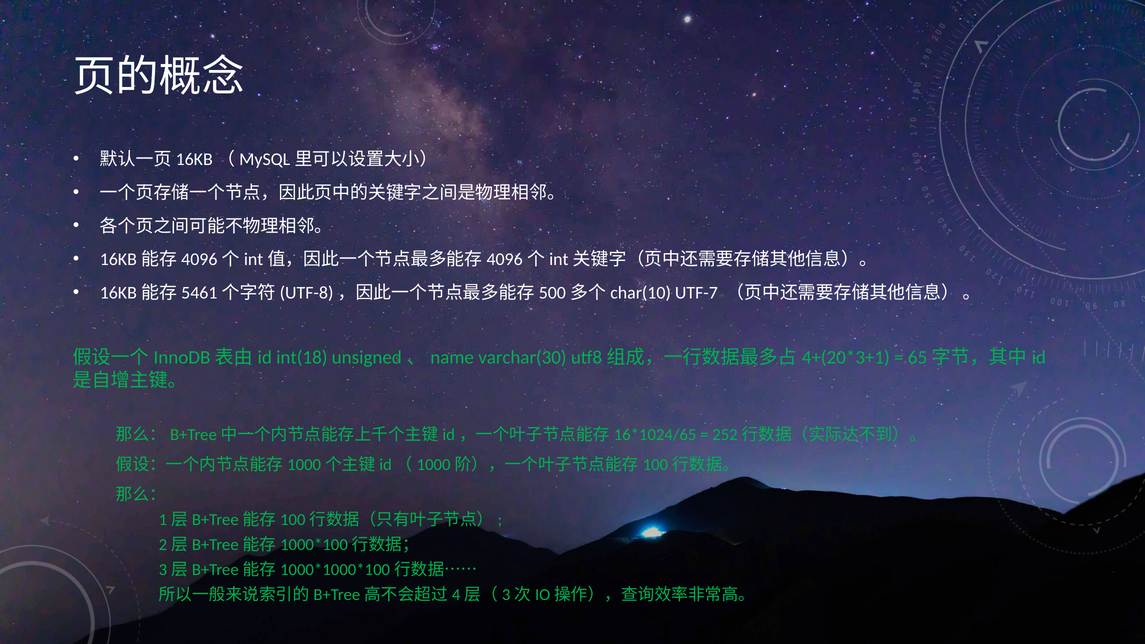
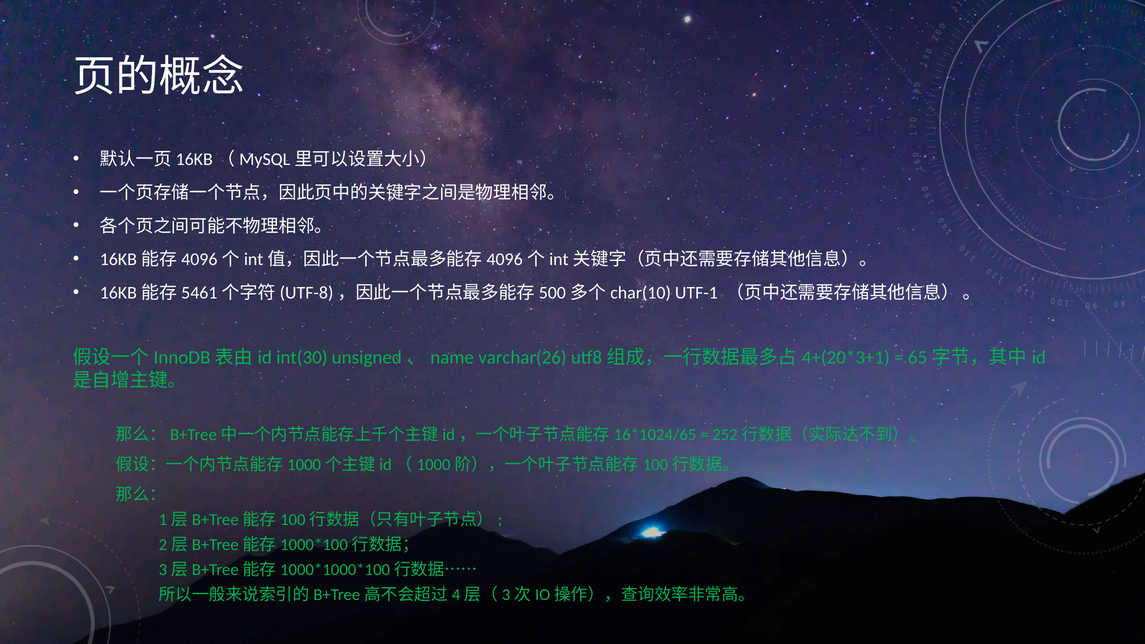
UTF-7: UTF-7 -> UTF-1 (696, 293)
int(18: int(18 -> int(30 (302, 357)
varchar(30: varchar(30 -> varchar(26 (522, 357)
